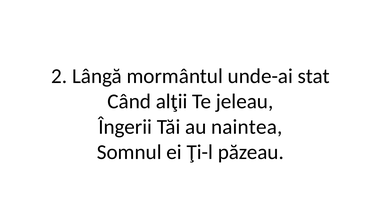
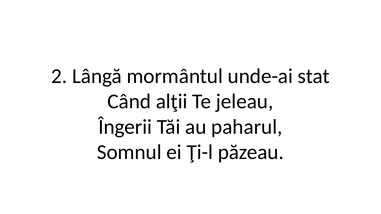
naintea: naintea -> paharul (247, 127)
